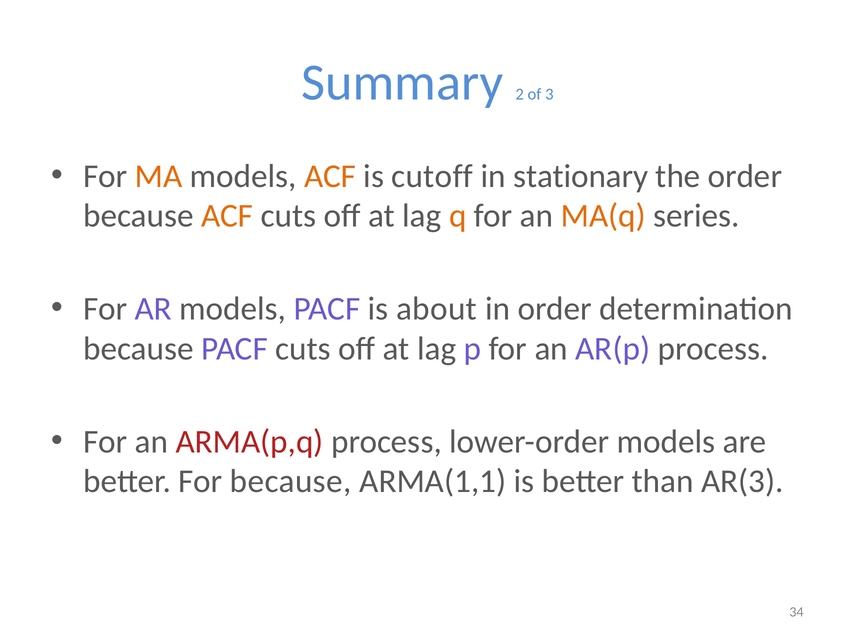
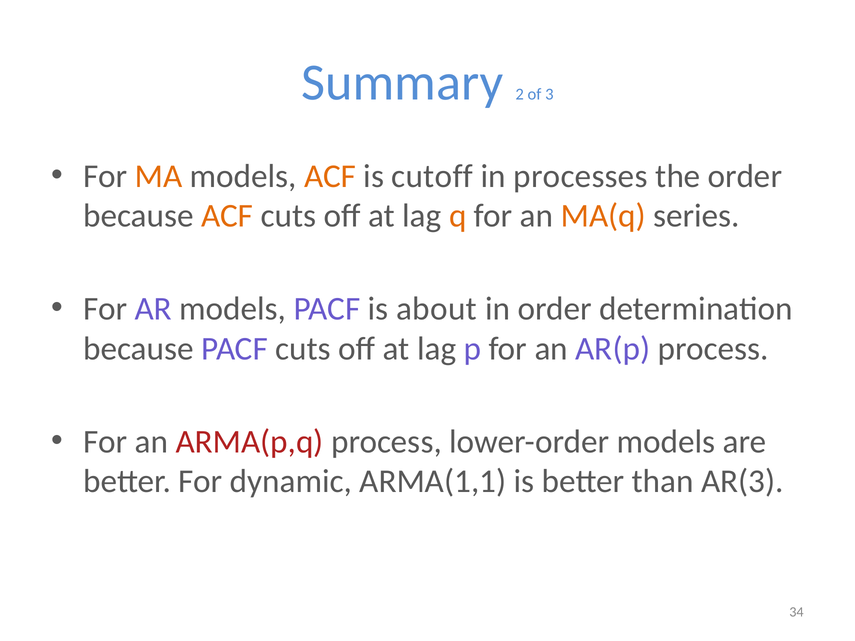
stationary: stationary -> processes (581, 176)
For because: because -> dynamic (291, 482)
